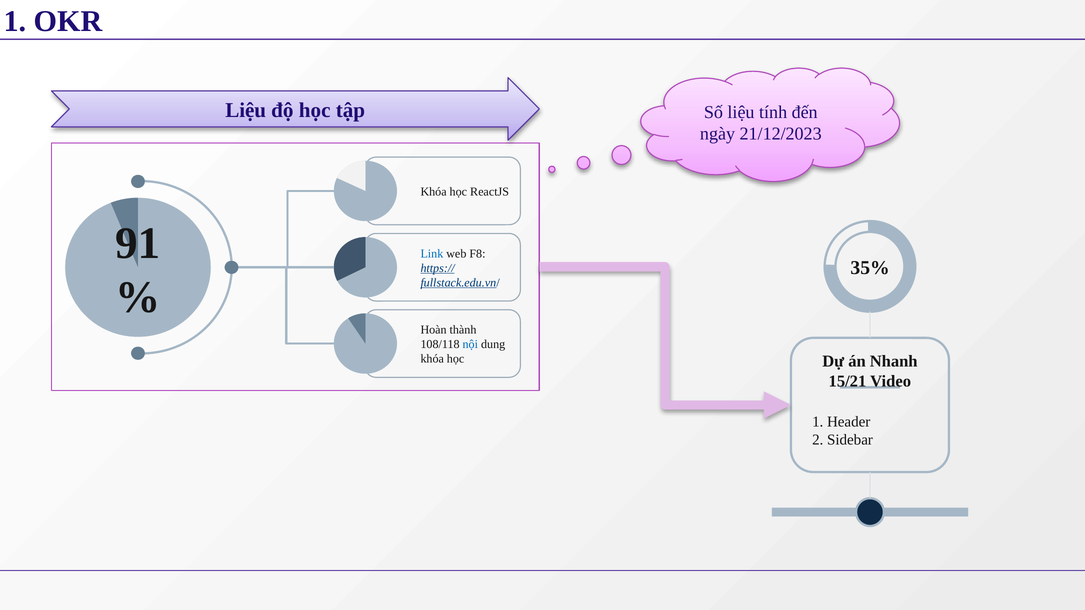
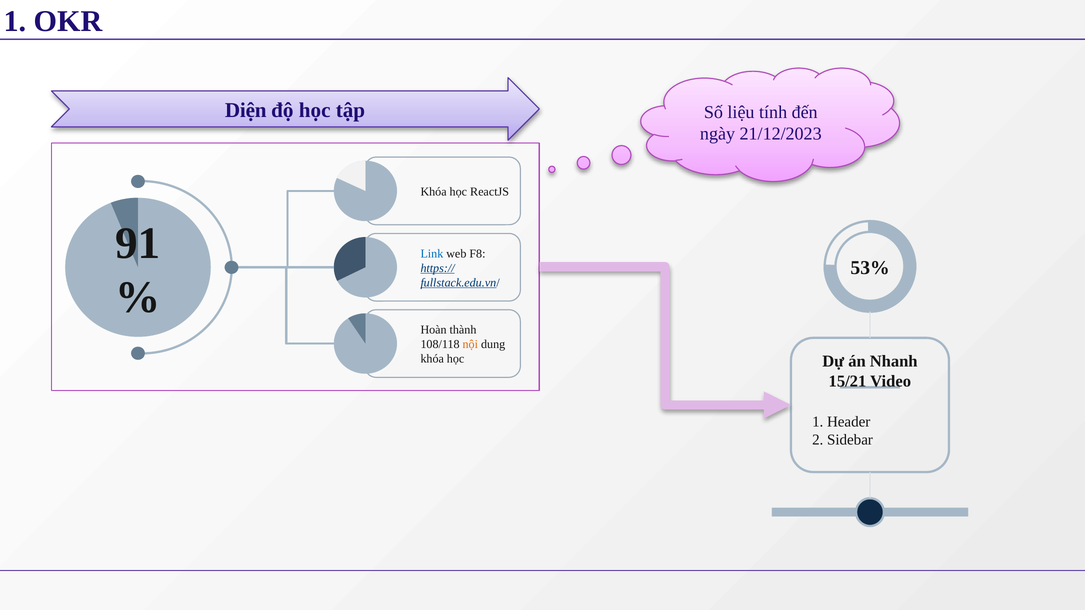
Liệu: Liệu -> Diện (246, 110)
35%: 35% -> 53% (870, 268)
nội colour: blue -> orange (470, 345)
